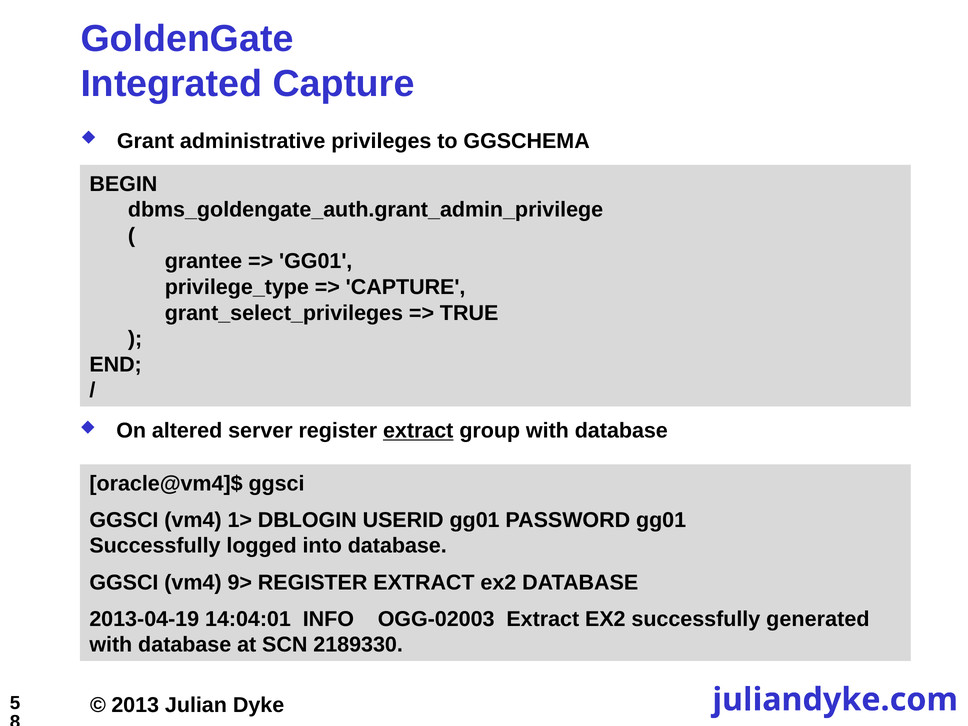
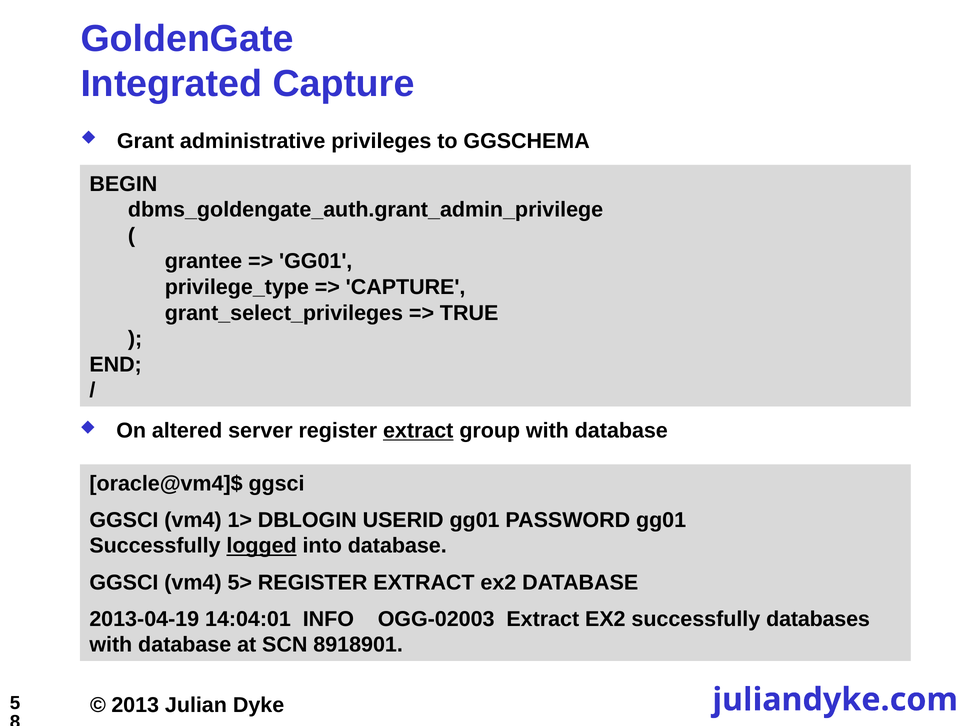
logged underline: none -> present (262, 546)
9>: 9> -> 5> (240, 582)
generated: generated -> databases (818, 619)
2189330: 2189330 -> 8918901 (358, 645)
